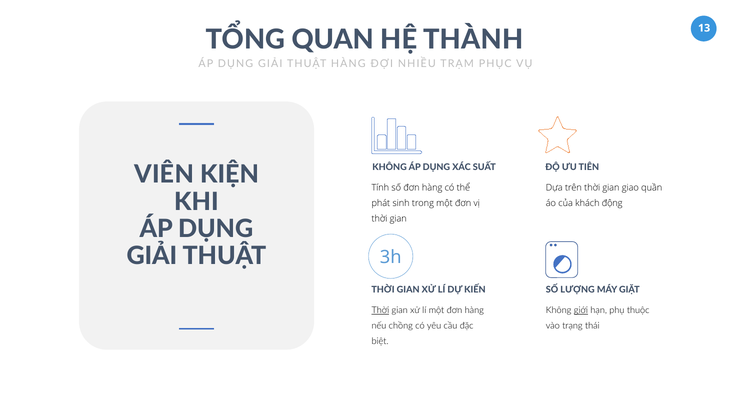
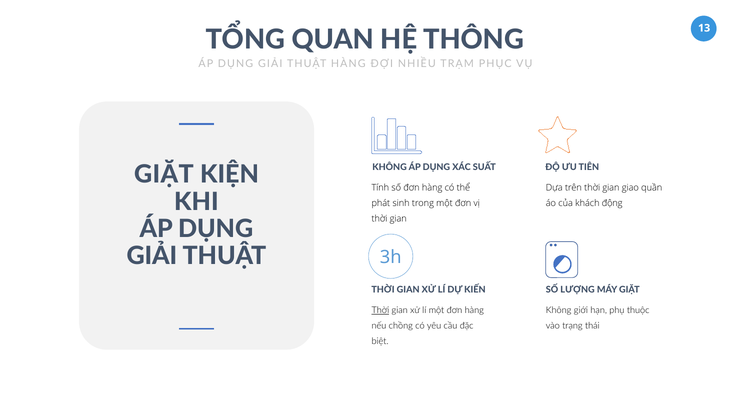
THÀNH: THÀNH -> THÔNG (473, 39)
VIÊN: VIÊN -> GIẶT (164, 175)
giới underline: present -> none (581, 310)
